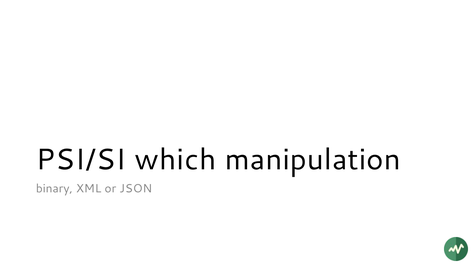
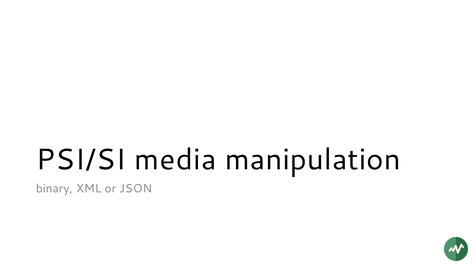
which: which -> media (175, 159)
